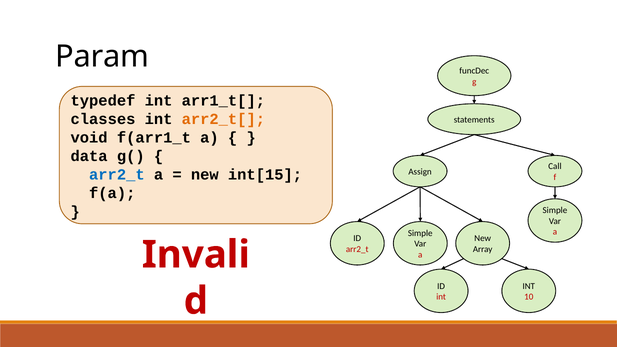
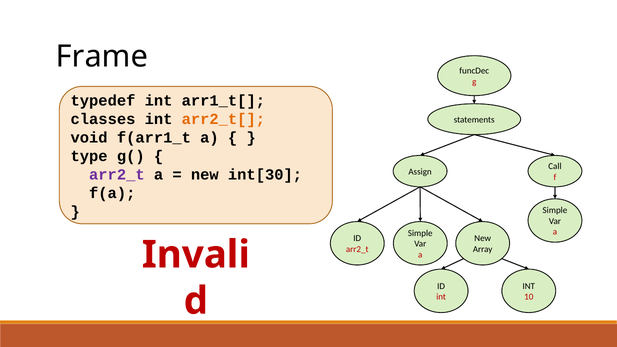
Param: Param -> Frame (102, 57)
data: data -> type (89, 156)
arr2_t colour: blue -> purple (117, 175)
int[15: int[15 -> int[30 (265, 175)
